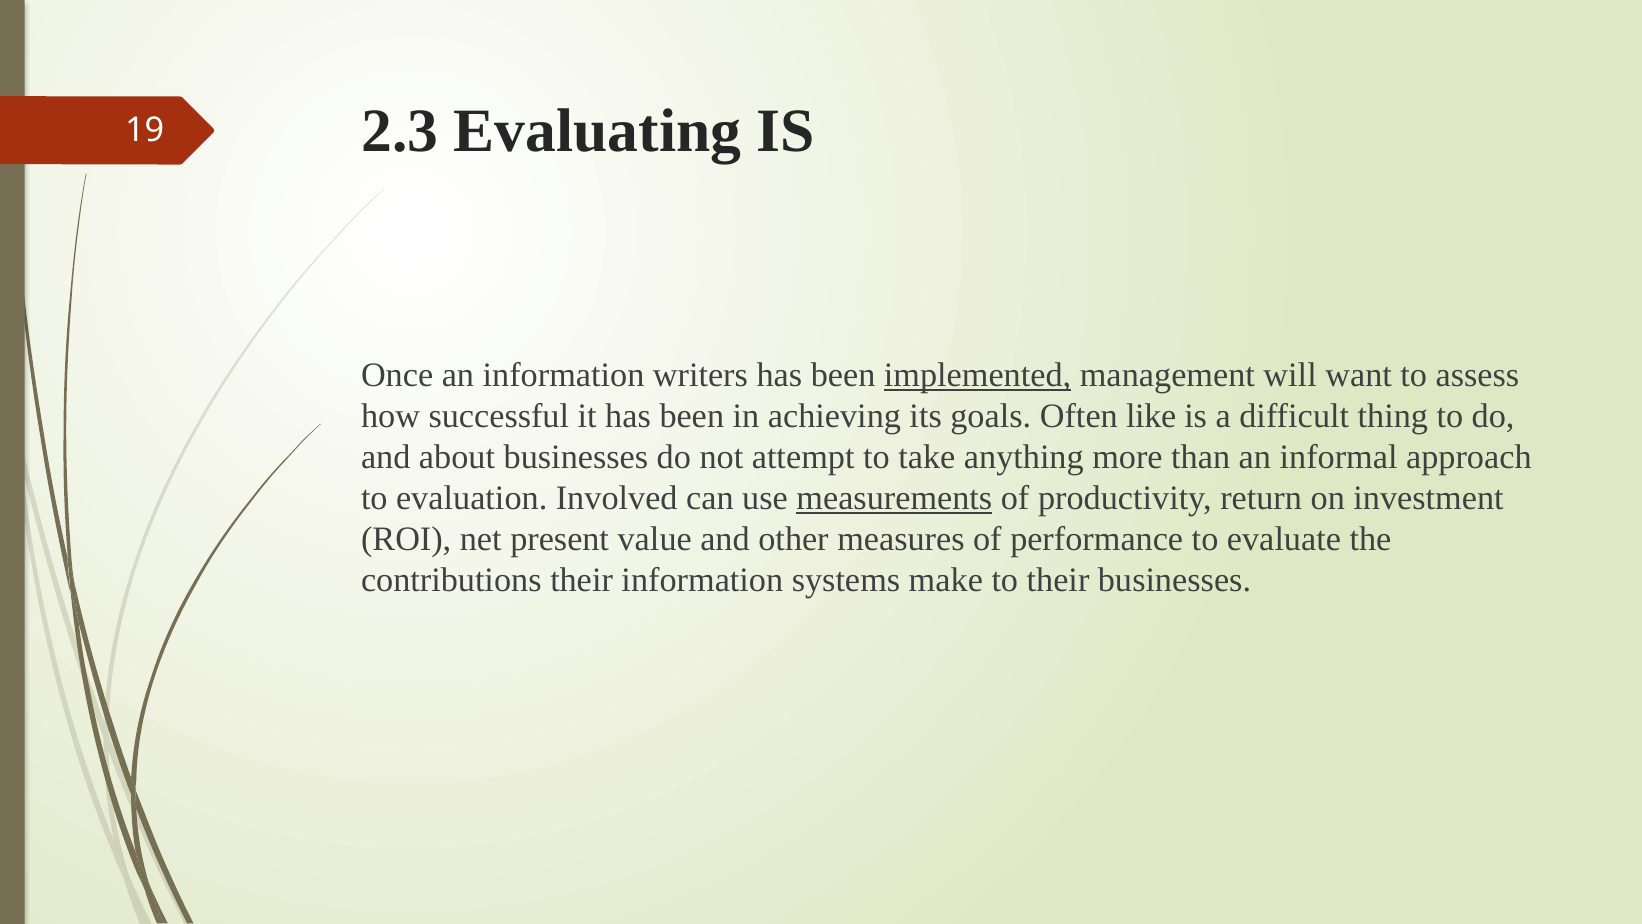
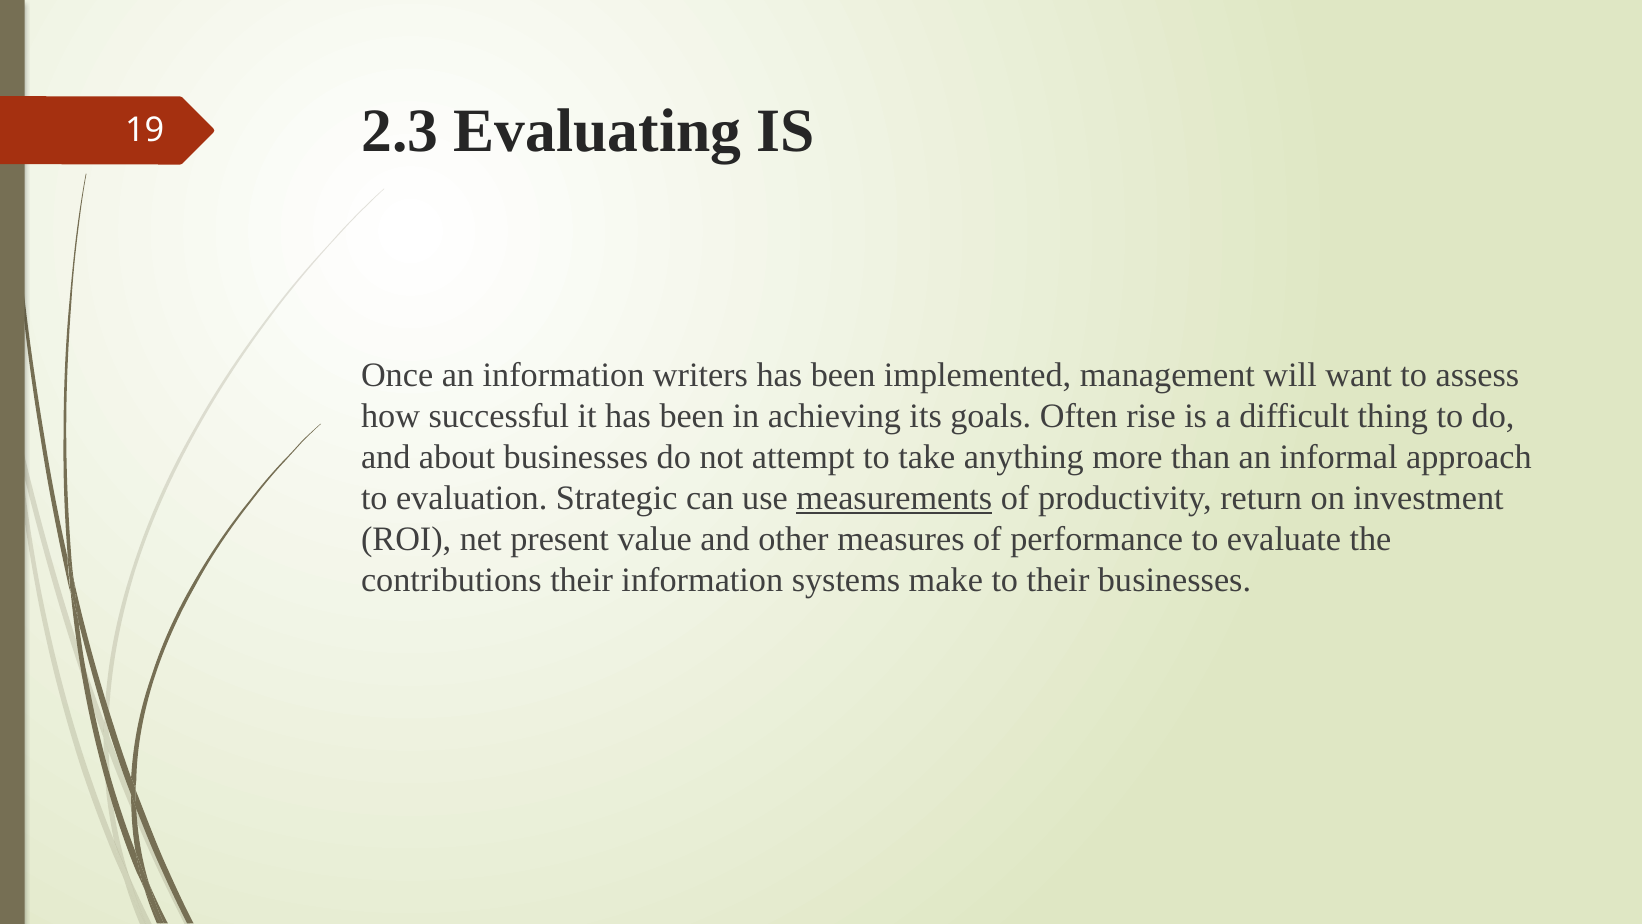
implemented underline: present -> none (978, 375)
like: like -> rise (1151, 416)
Involved: Involved -> Strategic (617, 498)
